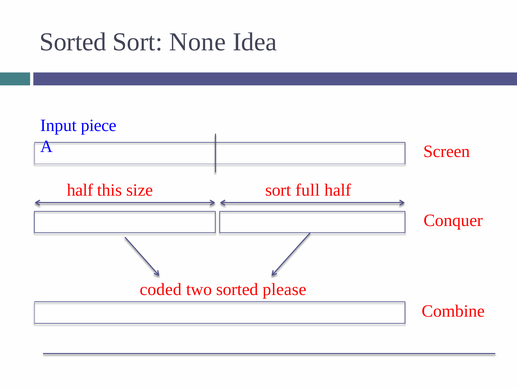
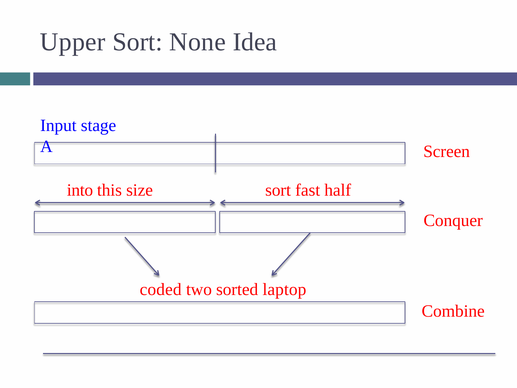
Sorted: Sorted -> Upper (73, 42)
piece: piece -> stage (99, 126)
half: half -> into (80, 190)
full: full -> fast (308, 190)
please: please -> laptop (284, 289)
